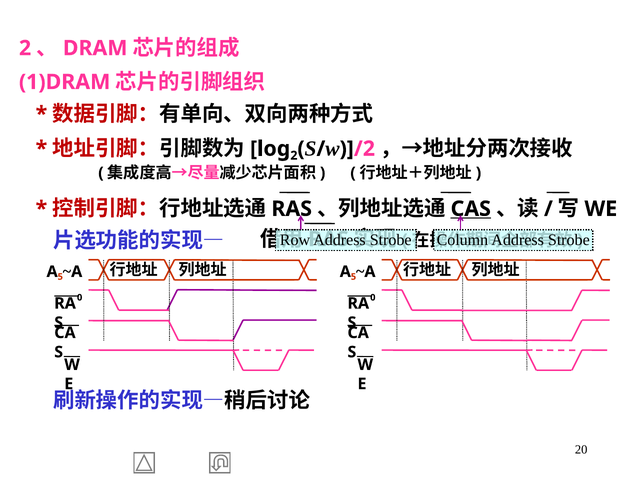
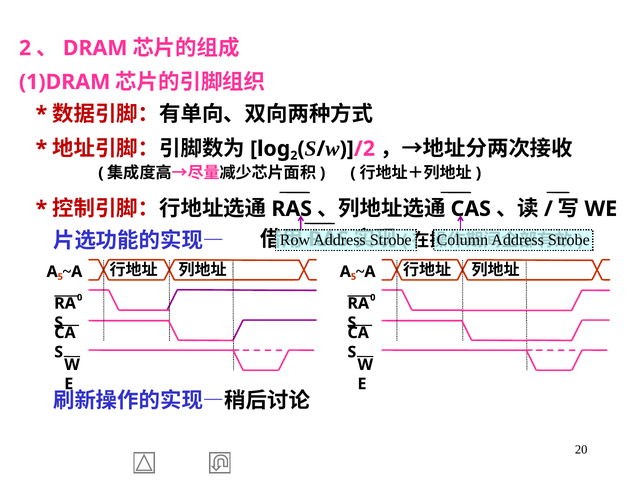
CAS underline: present -> none (471, 209)
